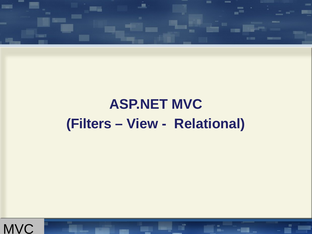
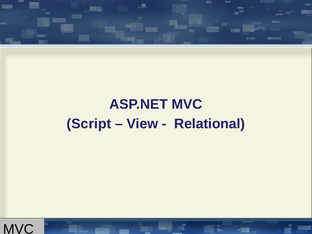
Filters: Filters -> Script (89, 124)
